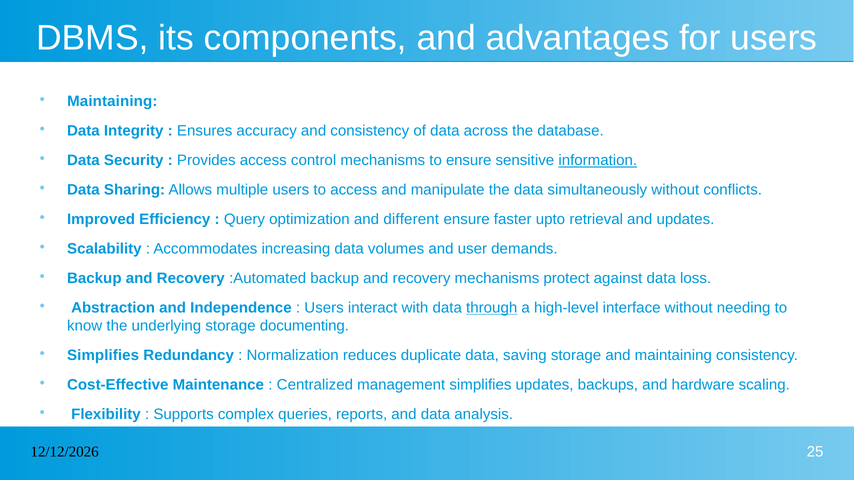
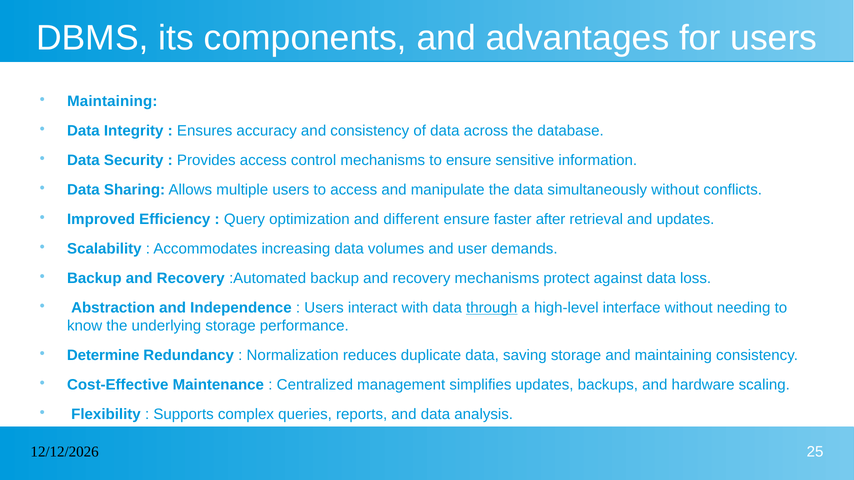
information underline: present -> none (598, 161)
upto: upto -> after (551, 220)
documenting: documenting -> performance (304, 326)
Simplifies: Simplifies -> Determine (103, 356)
